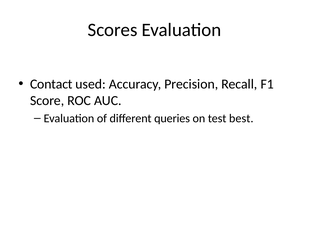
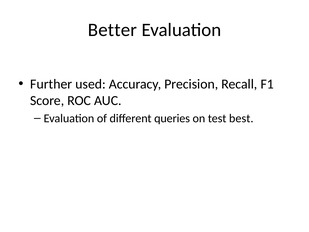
Scores: Scores -> Better (112, 30)
Contact: Contact -> Further (51, 84)
